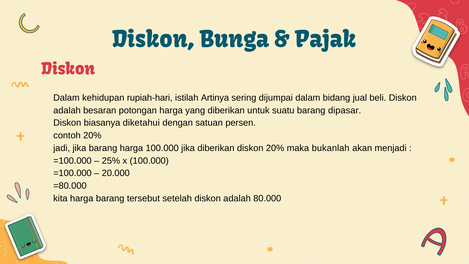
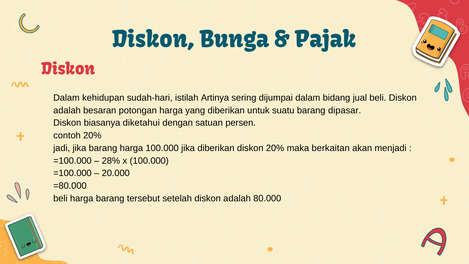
rupiah-hari: rupiah-hari -> sudah-hari (150, 98)
bukanlah: bukanlah -> berkaitan (331, 148)
25%: 25% -> 28% (111, 161)
kita: kita -> beli (60, 198)
